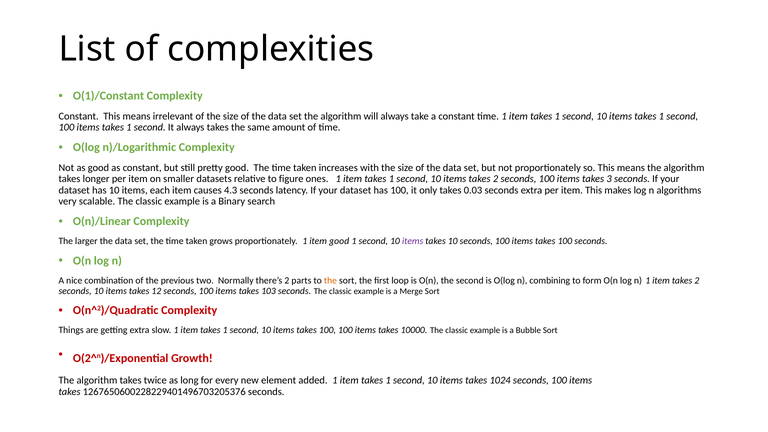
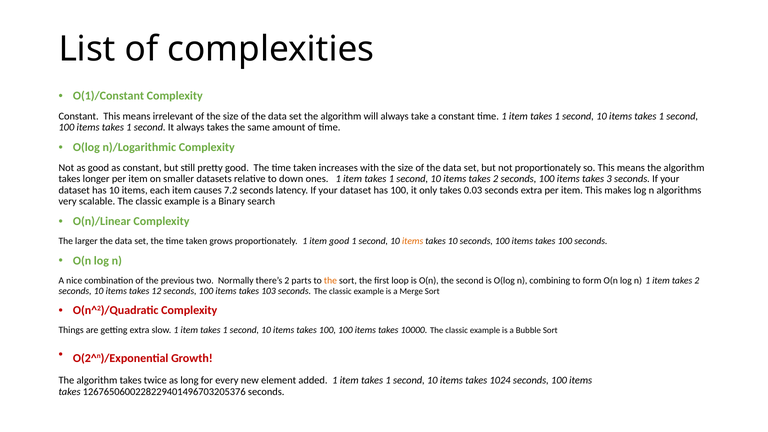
figure: figure -> down (291, 179)
4.3: 4.3 -> 7.2 (231, 190)
items colour: purple -> orange (413, 241)
